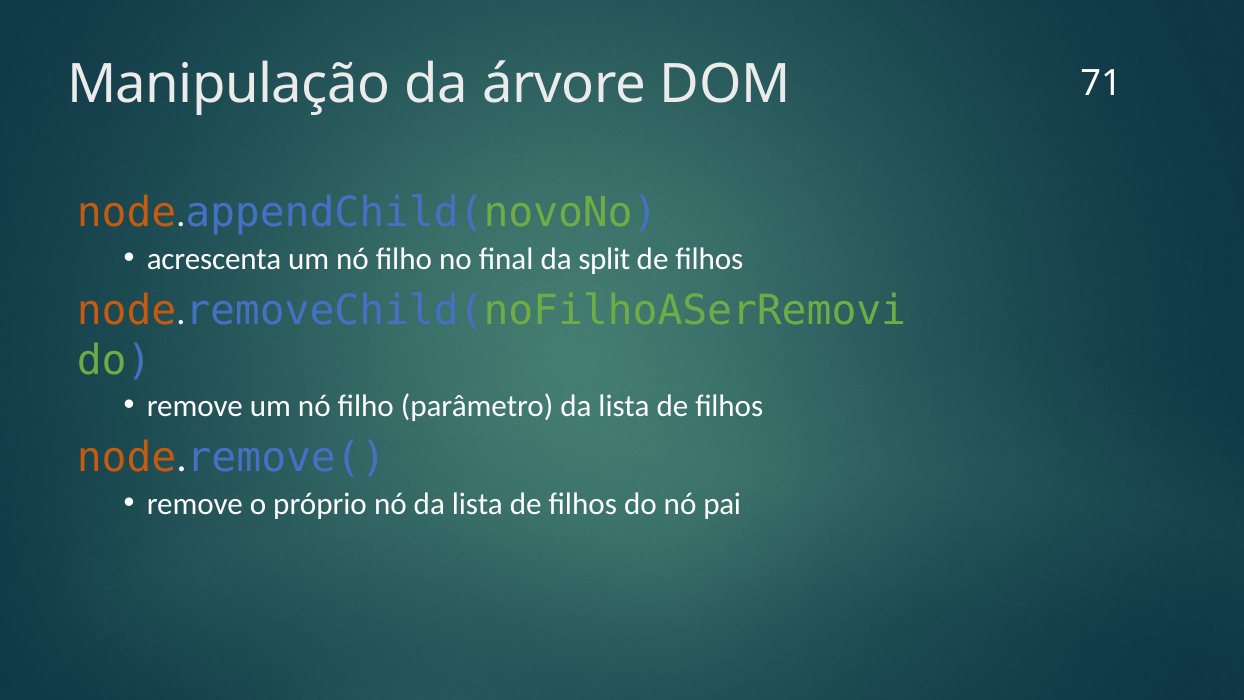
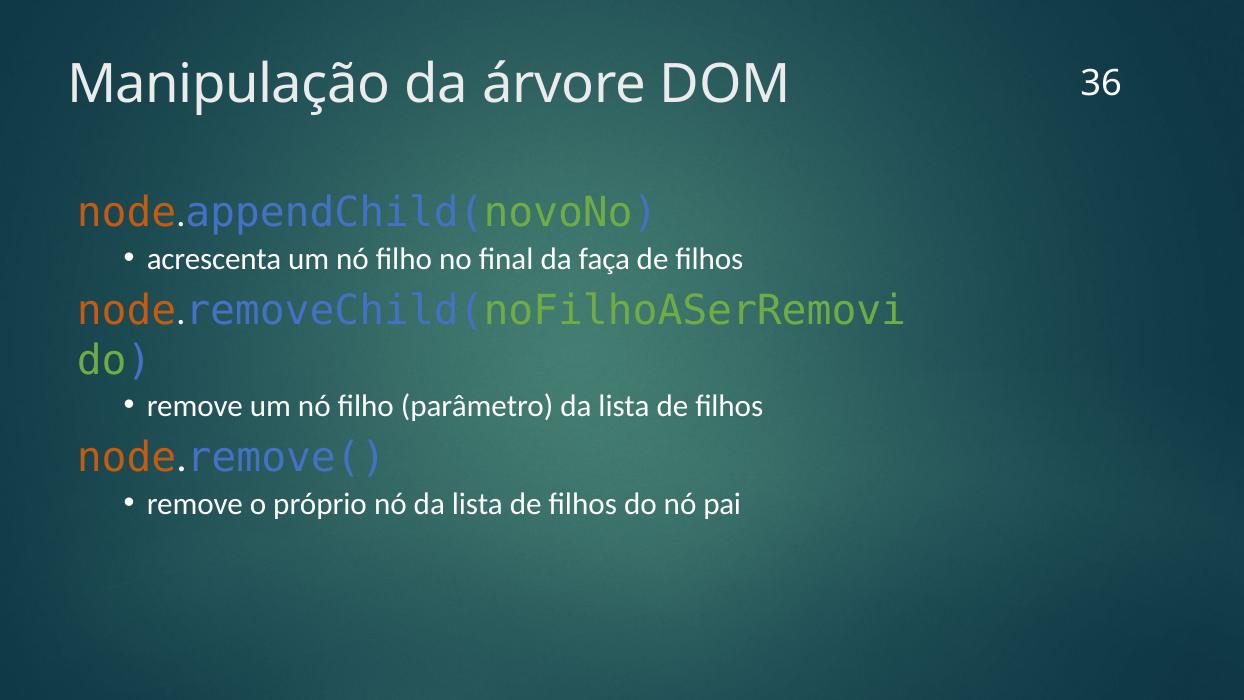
71: 71 -> 36 (1101, 83)
split: split -> faça (604, 259)
